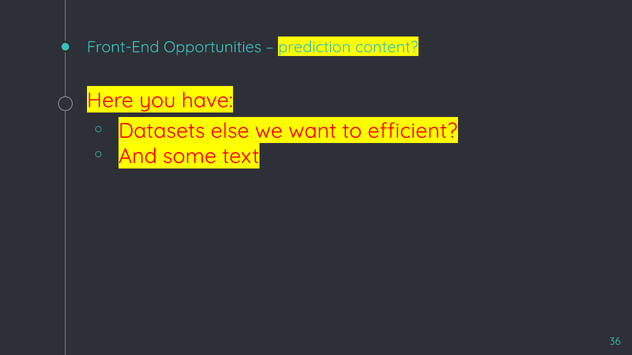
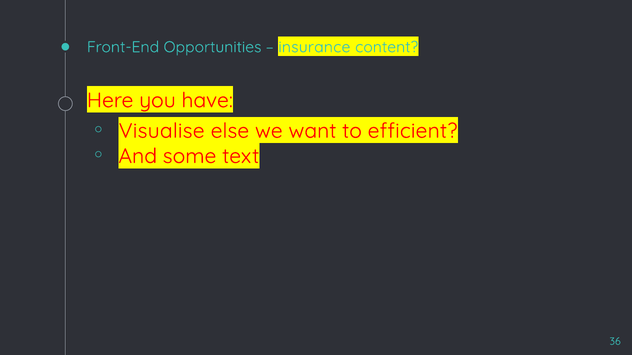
prediction: prediction -> insurance (314, 47)
Datasets: Datasets -> Visualise (162, 131)
